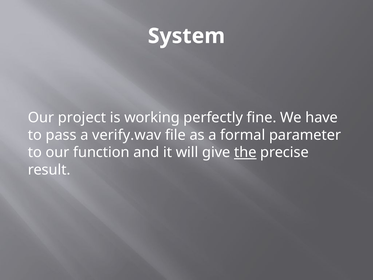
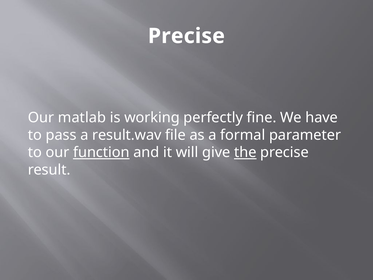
System: System -> Precise (186, 36)
project: project -> matlab (82, 117)
verify.wav: verify.wav -> result.wav (127, 135)
function underline: none -> present (101, 152)
